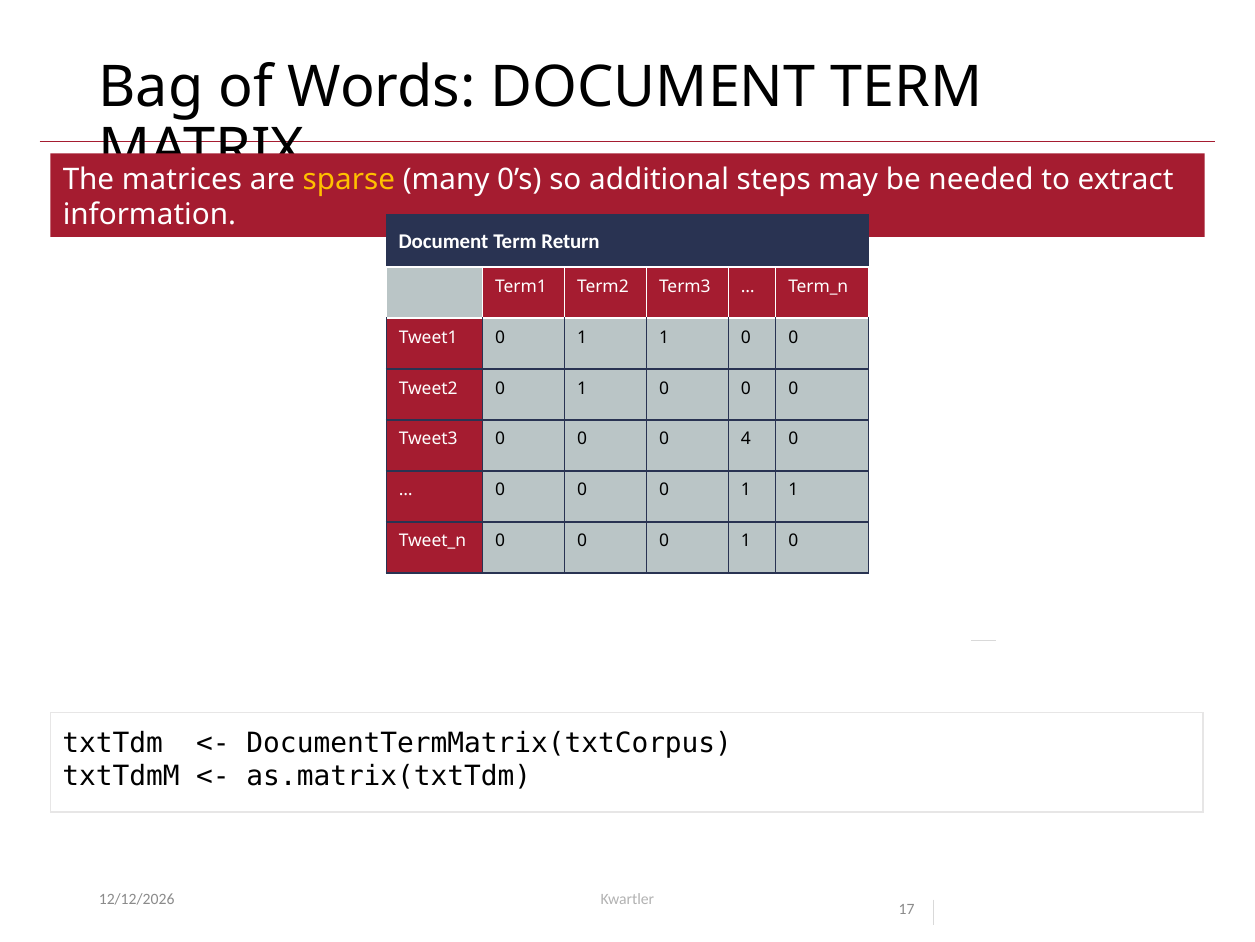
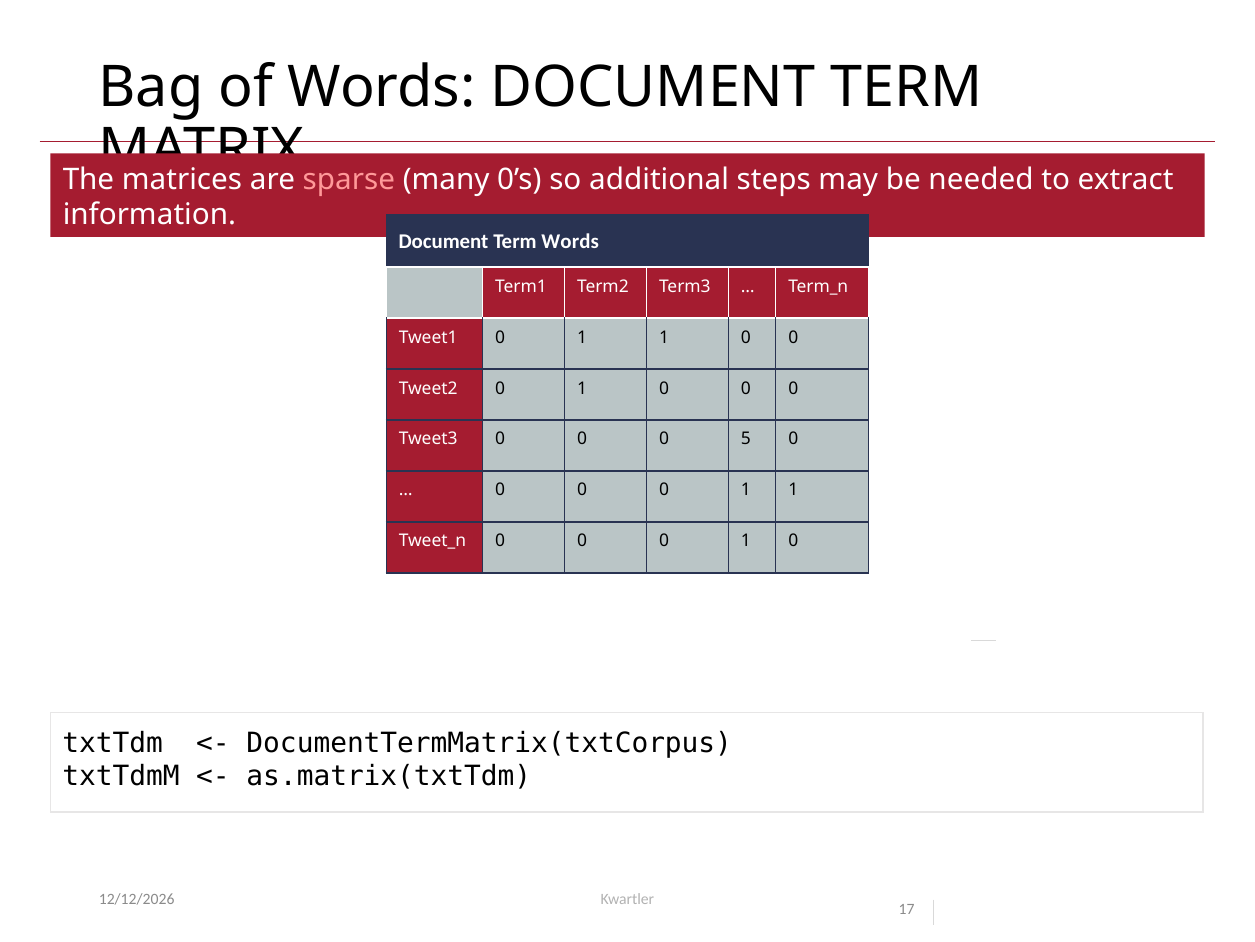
sparse colour: yellow -> pink (349, 179)
Term Return: Return -> Words (570, 241)
4: 4 -> 5 (746, 439)
